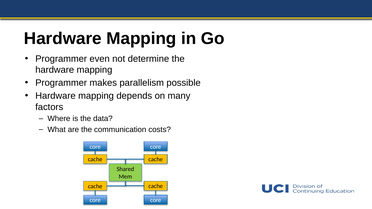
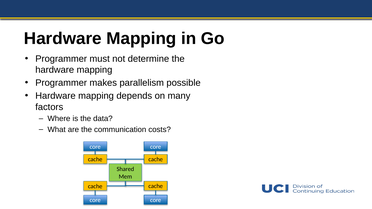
even: even -> must (100, 59)
